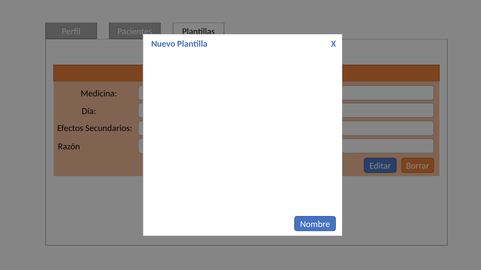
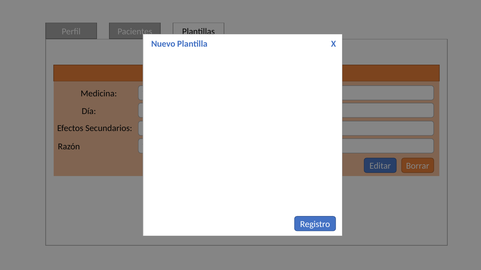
Nombre: Nombre -> Registro (315, 225)
